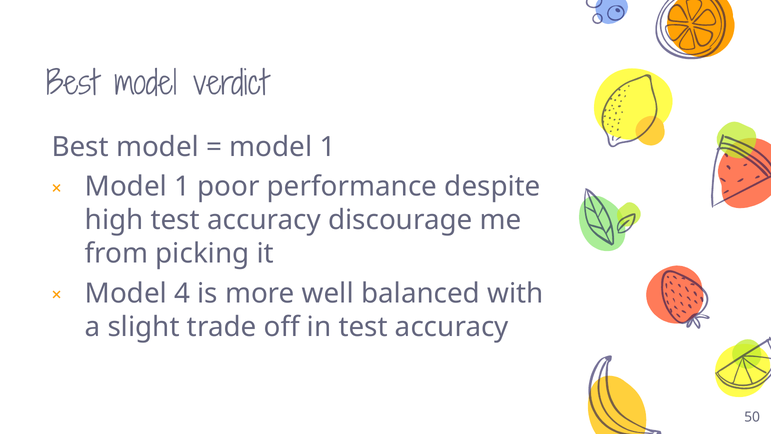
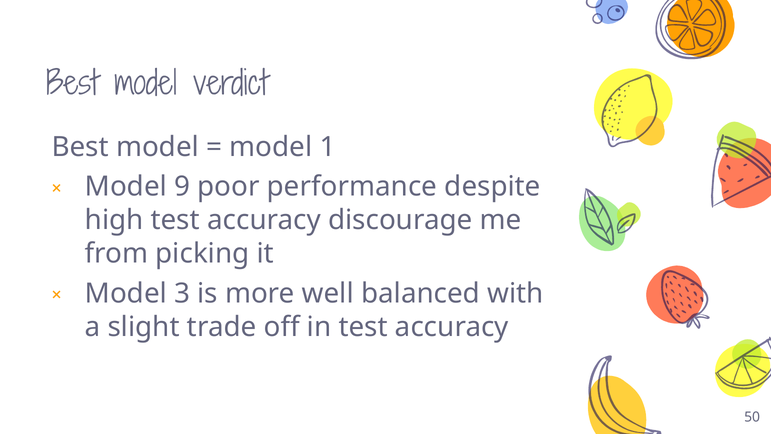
1: 1 -> 9 (182, 187)
4: 4 -> 3 (182, 293)
